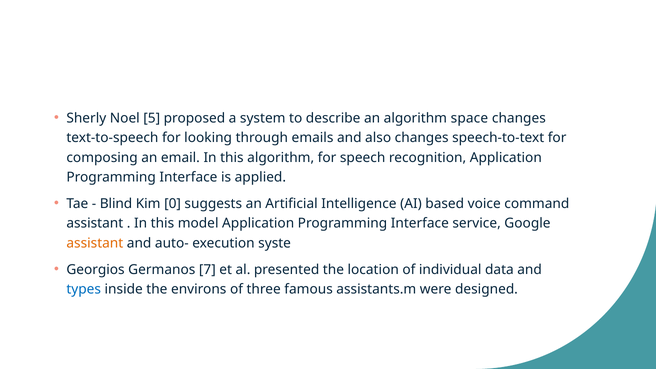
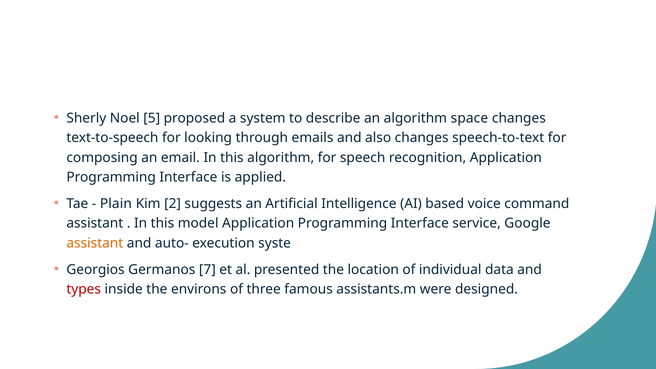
Blind: Blind -> Plain (116, 204)
0: 0 -> 2 (173, 204)
types colour: blue -> red (84, 289)
